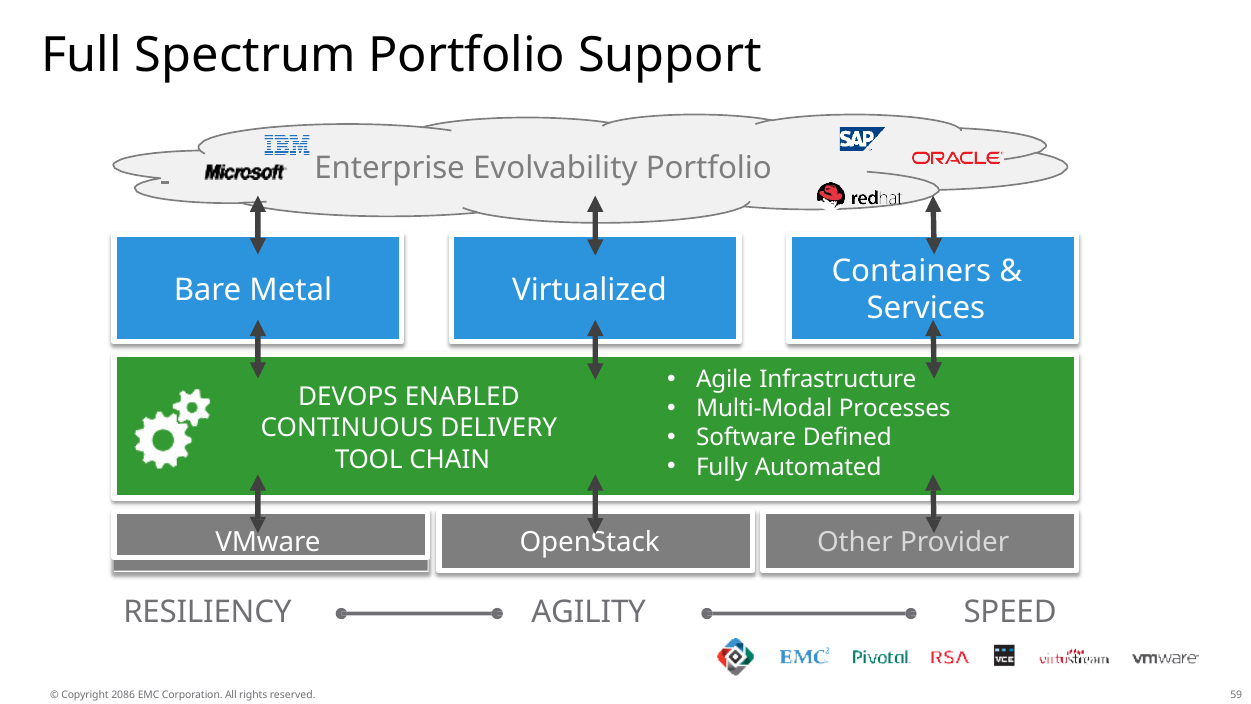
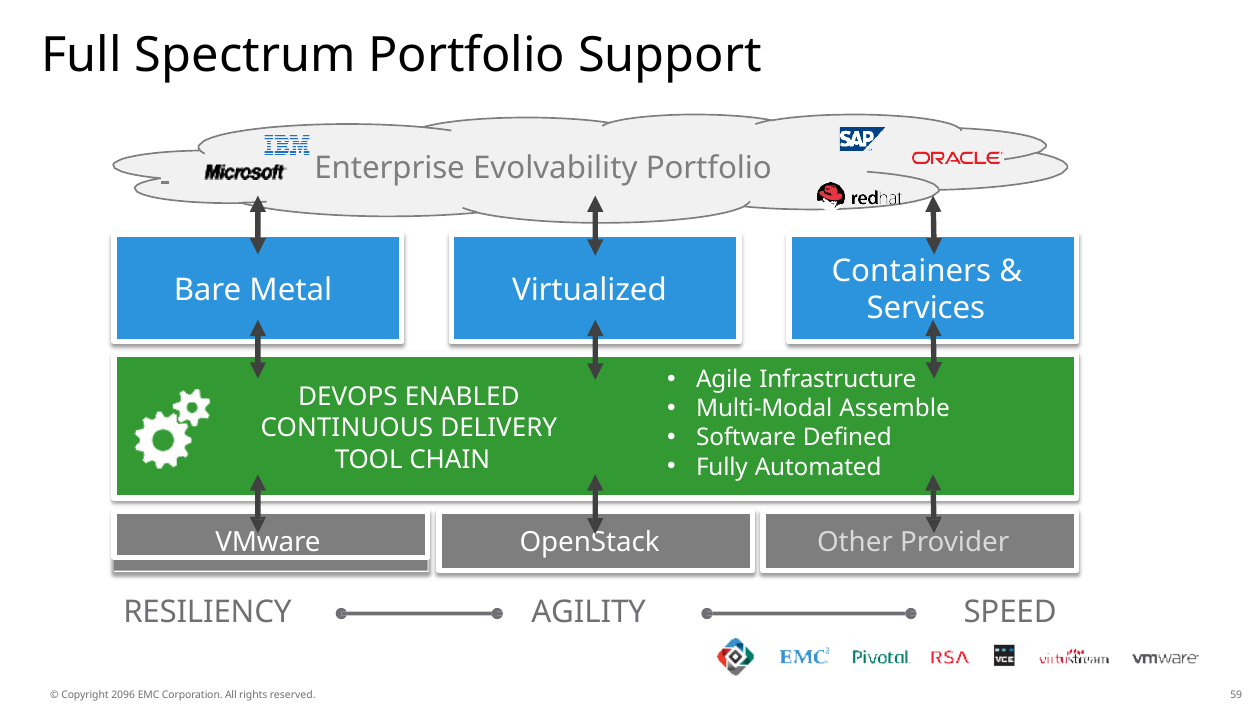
Processes: Processes -> Assemble (895, 409)
2086: 2086 -> 2096 (123, 696)
